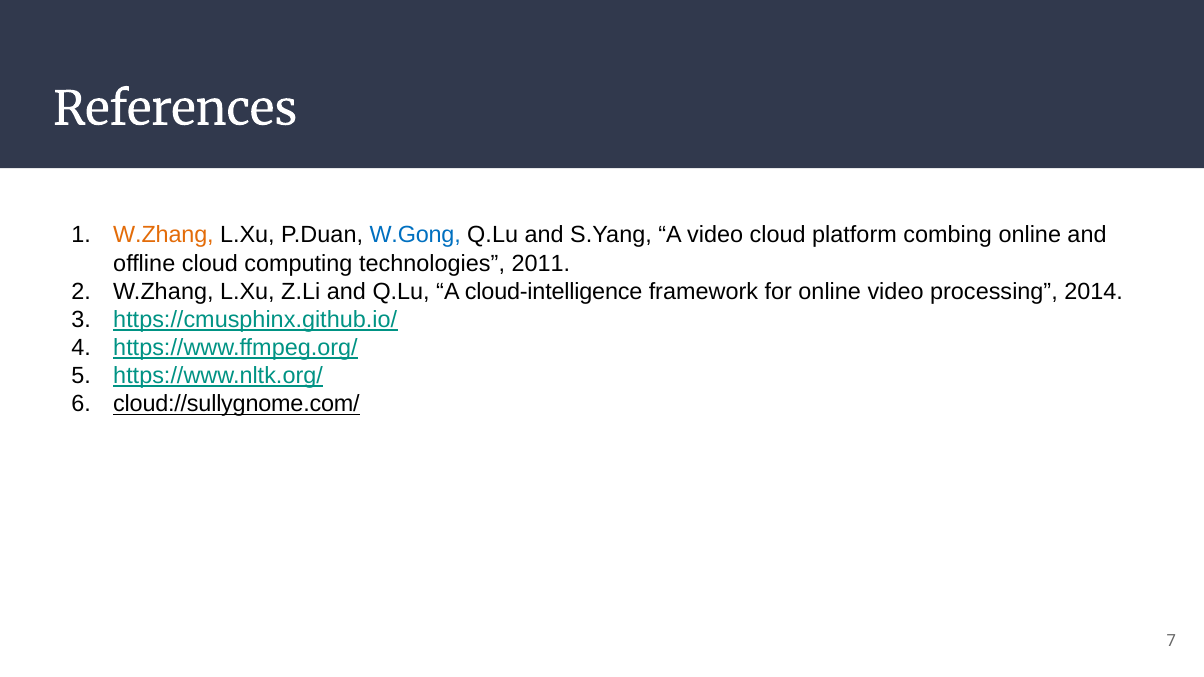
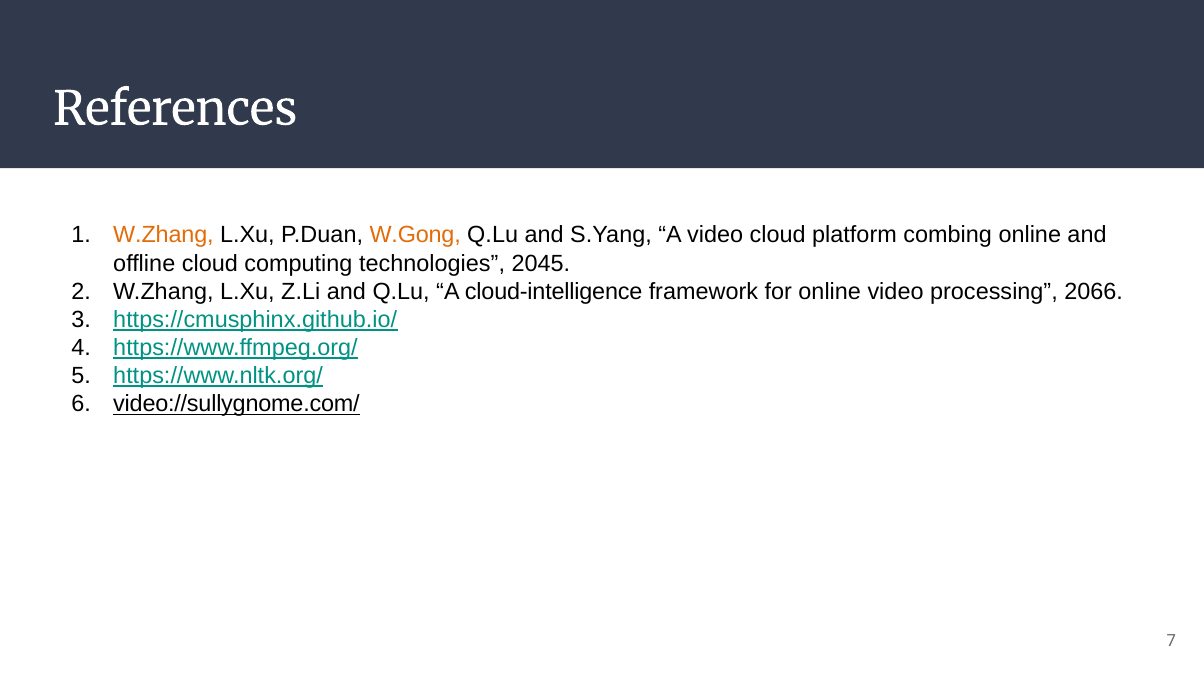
W.Gong colour: blue -> orange (415, 235)
2011: 2011 -> 2045 (541, 263)
2014: 2014 -> 2066 (1094, 292)
cloud://sullygnome.com/: cloud://sullygnome.com/ -> video://sullygnome.com/ (236, 404)
